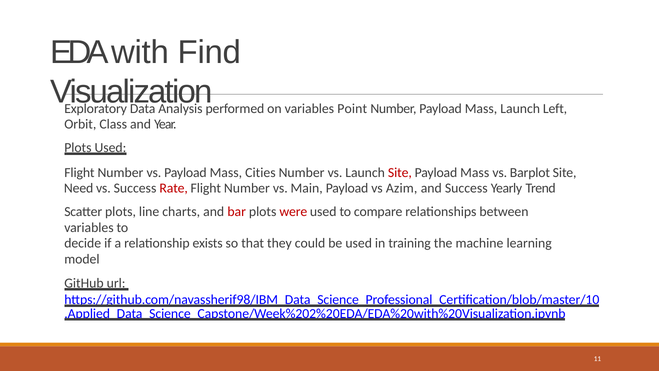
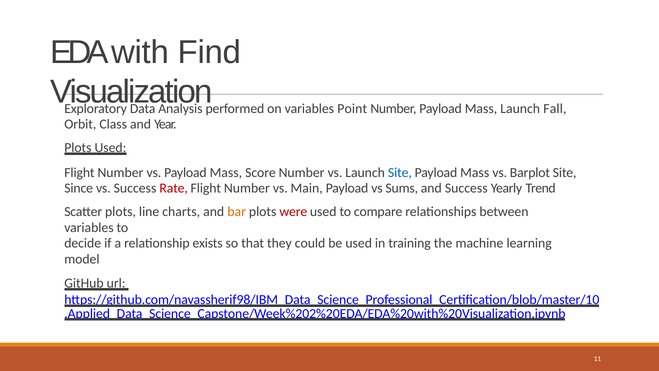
Left: Left -> Fall (555, 109)
Cities: Cities -> Score (260, 173)
Site colour: red -> blue (400, 173)
Need: Need -> Since (79, 188)
Azim: Azim -> Sums (402, 188)
bar colour: red -> orange (237, 212)
